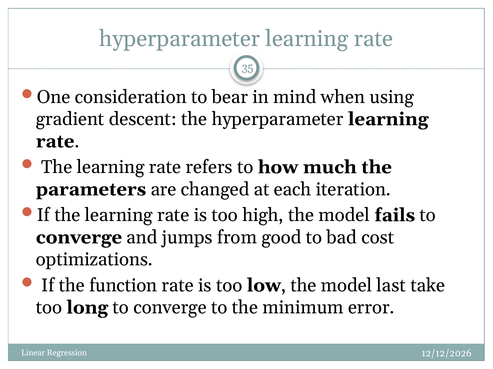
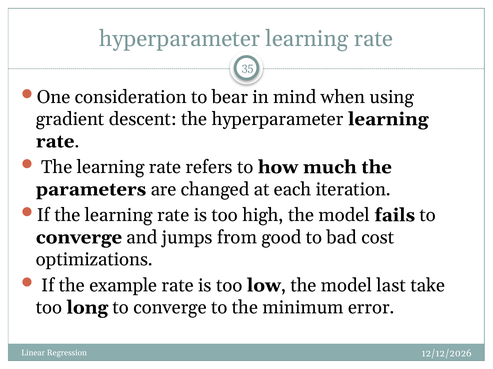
function: function -> example (123, 286)
